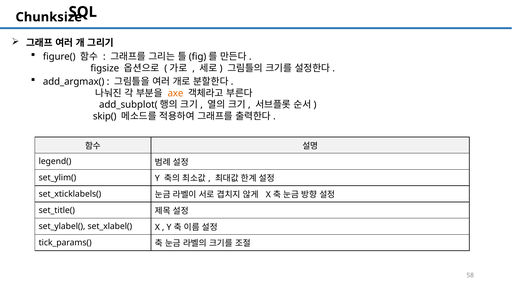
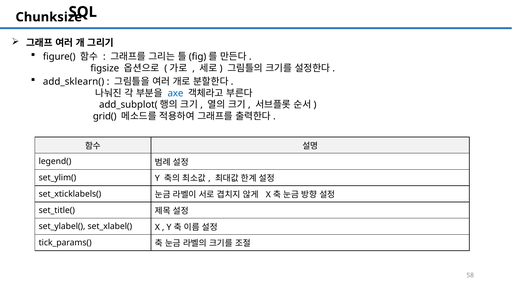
add_argmax(: add_argmax( -> add_sklearn( (74, 82)
axe colour: orange -> blue (175, 93)
skip(: skip( -> grid( (105, 116)
